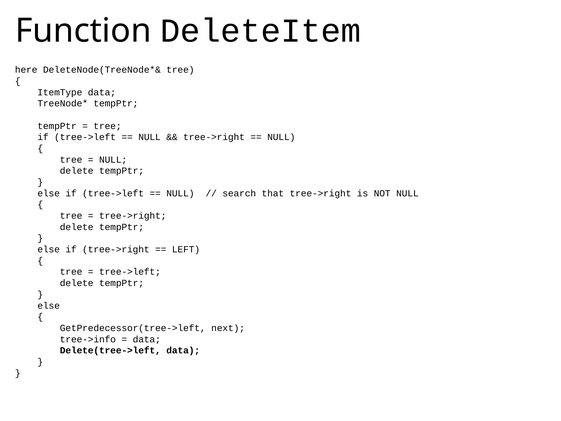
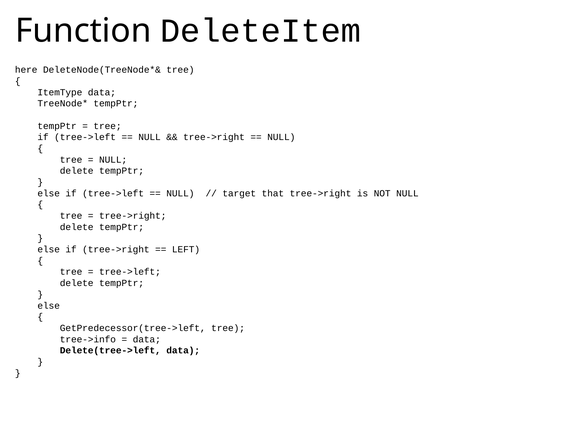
search: search -> target (239, 193)
GetPredecessor(tree->left next: next -> tree (228, 328)
